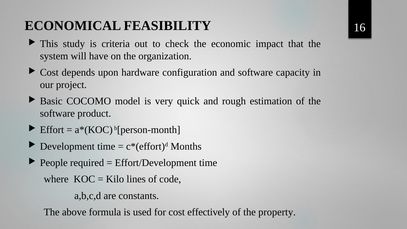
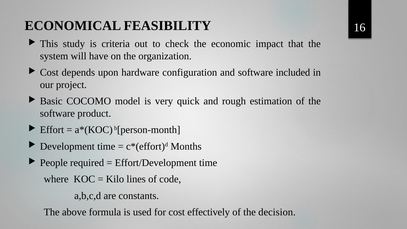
capacity: capacity -> included (293, 73)
property: property -> decision (277, 212)
